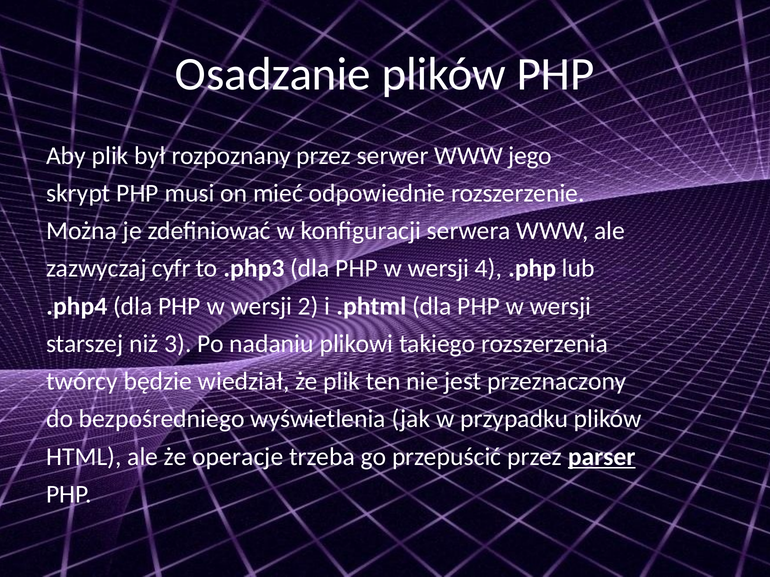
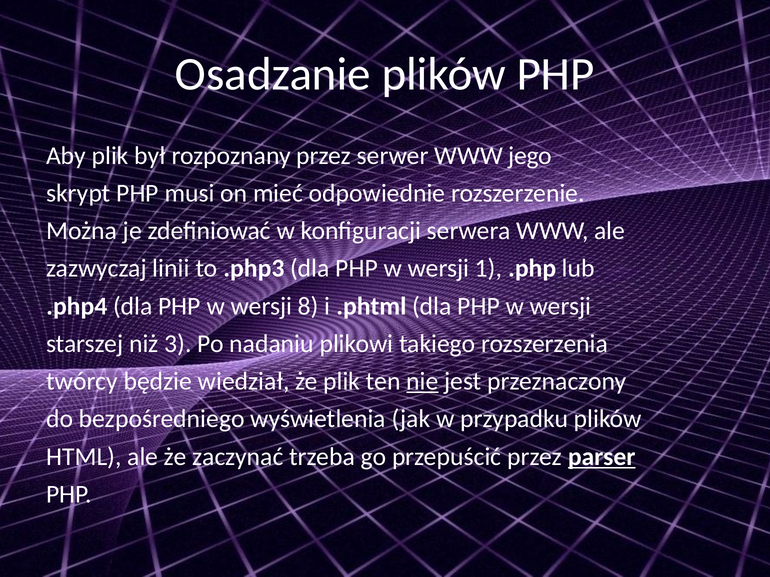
cyfr: cyfr -> linii (171, 269)
4: 4 -> 1 (489, 269)
2: 2 -> 8 (308, 306)
nie underline: none -> present (422, 382)
operacje: operacje -> zaczynać (238, 457)
